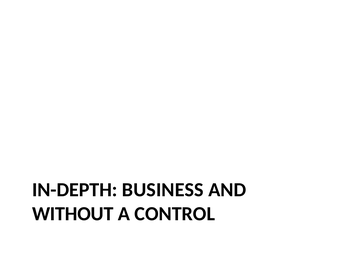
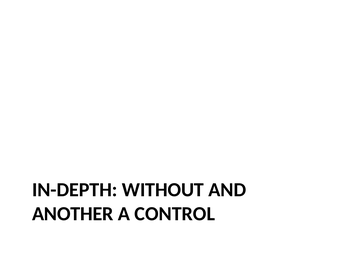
BUSINESS: BUSINESS -> WITHOUT (163, 190)
WITHOUT: WITHOUT -> ANOTHER (73, 214)
